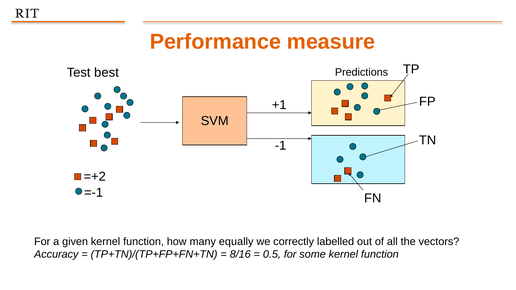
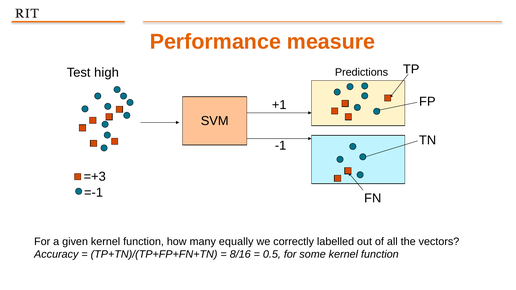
best: best -> high (107, 73)
=+2: =+2 -> =+3 (95, 177)
